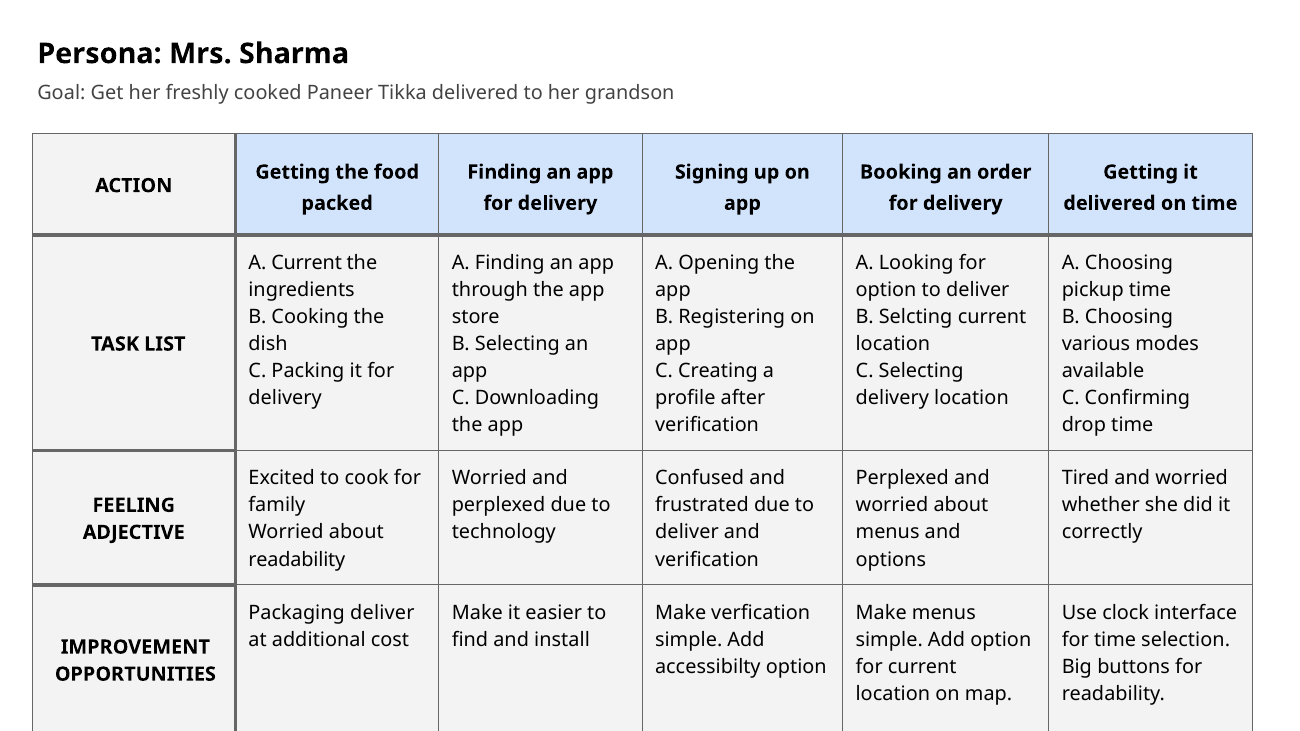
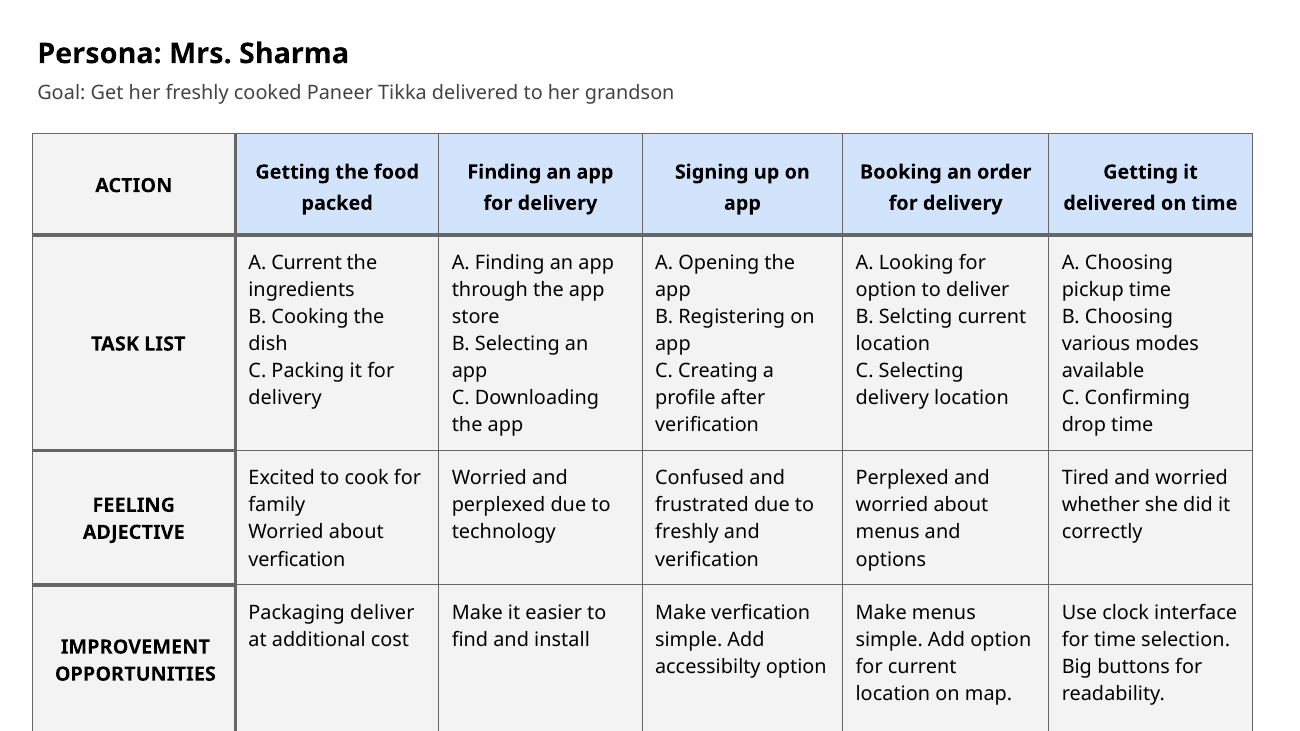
deliver: deliver -> freshly (687, 533)
readability: readability -> verfication (297, 560)
